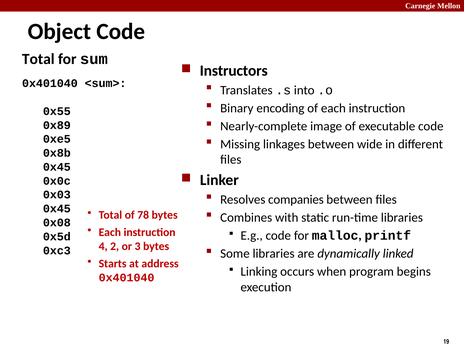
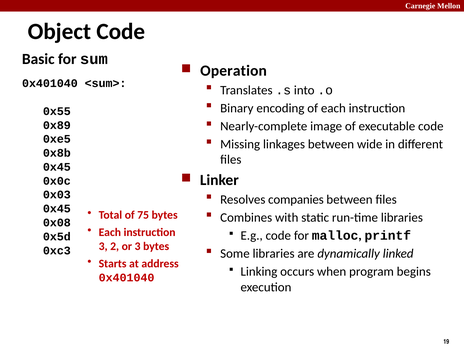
Total: Total -> Basic (38, 59)
Instructors: Instructors -> Operation (234, 71)
78: 78 -> 75 (143, 215)
4: 4 -> 3 (103, 246)
